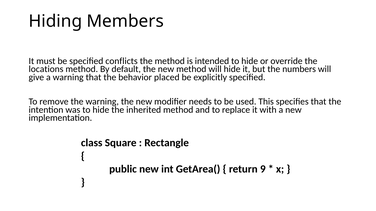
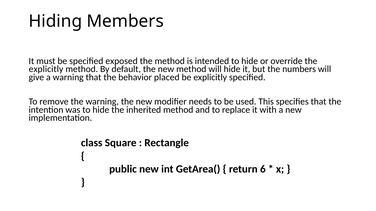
conflicts: conflicts -> exposed (122, 61)
locations: locations -> explicitly (46, 69)
9: 9 -> 6 (263, 169)
